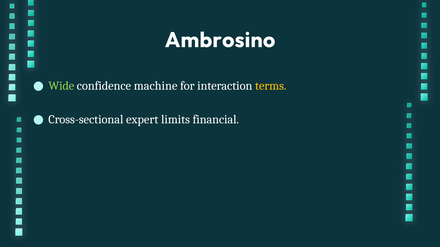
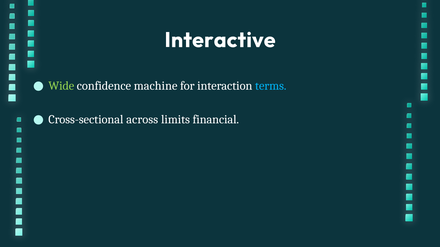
Ambrosino: Ambrosino -> Interactive (220, 40)
terms colour: yellow -> light blue (271, 86)
expert: expert -> across (142, 120)
